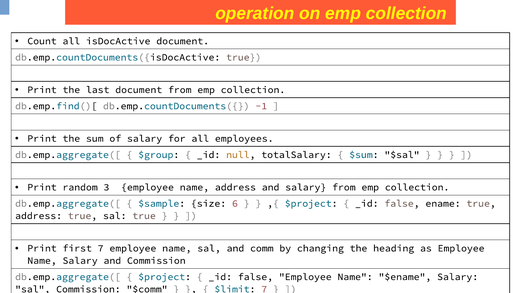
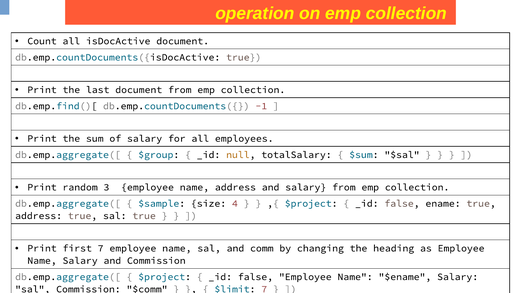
6: 6 -> 4 (235, 204)
